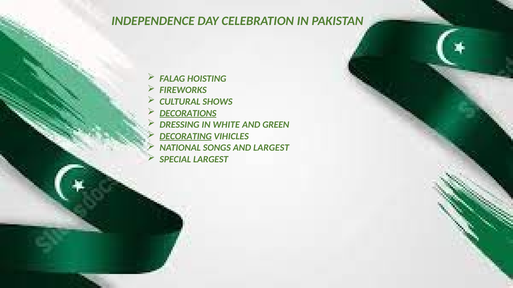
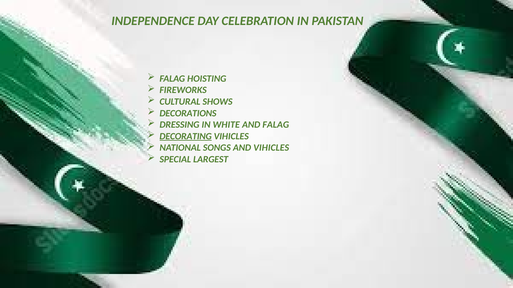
DECORATIONS underline: present -> none (188, 113)
AND GREEN: GREEN -> FALAG (276, 125)
AND LARGEST: LARGEST -> VIHICLES (271, 148)
